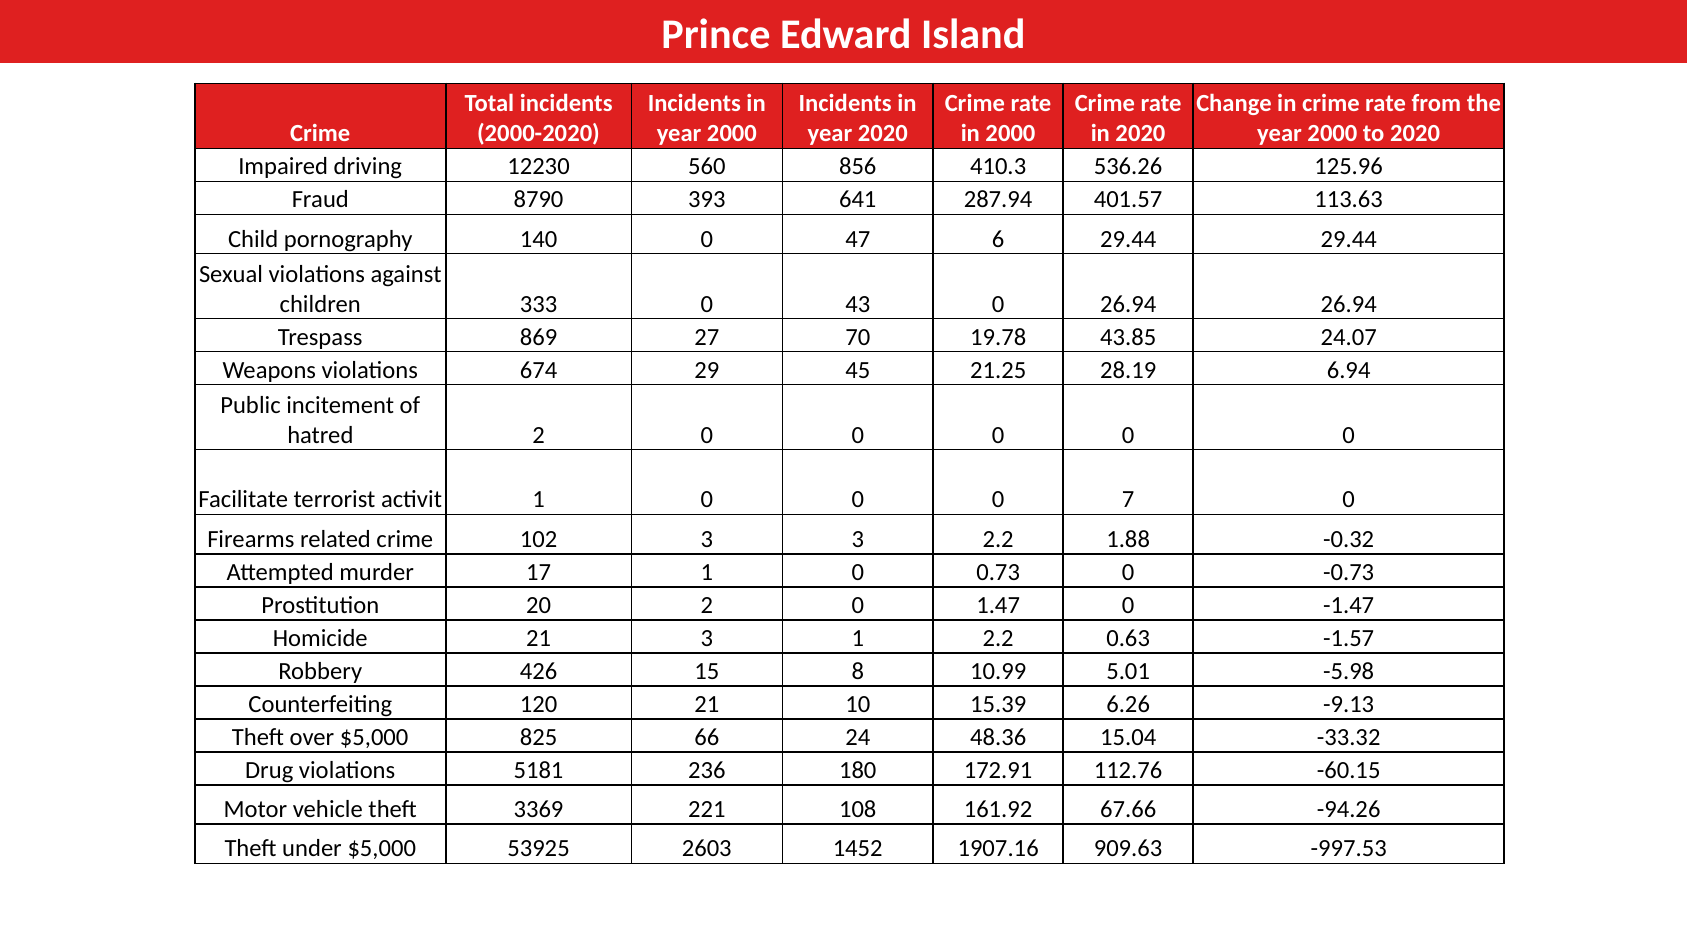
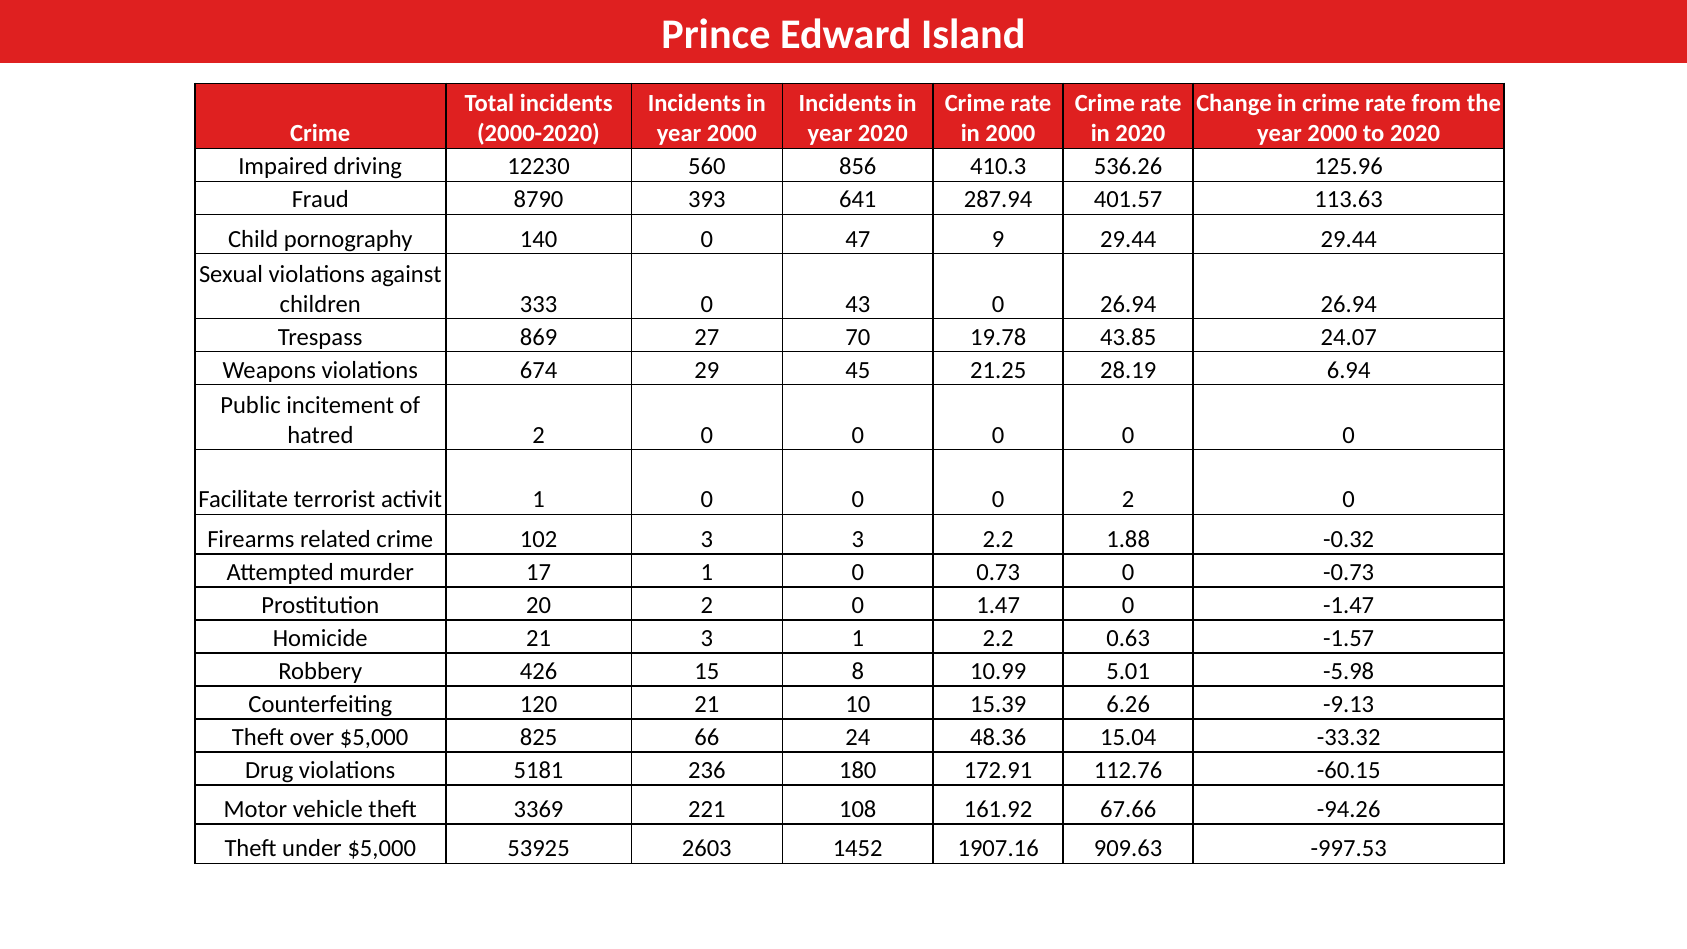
6: 6 -> 9 (998, 239)
0 7: 7 -> 2 (1128, 500)
